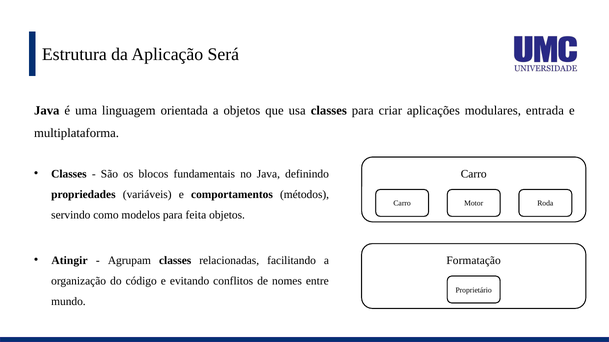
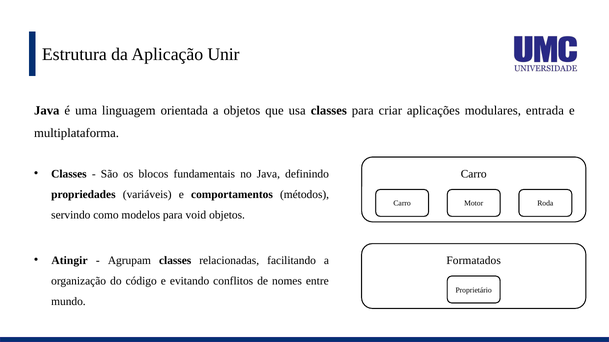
Será: Será -> Unir (223, 54)
feita: feita -> void (196, 215)
Formatação: Formatação -> Formatados (474, 261)
